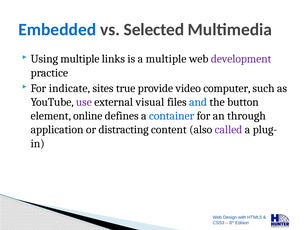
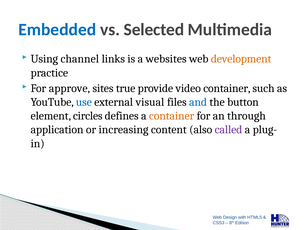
Using multiple: multiple -> channel (80, 59)
a multiple: multiple -> websites (166, 59)
development colour: purple -> orange (241, 59)
indicate: indicate -> approve (69, 88)
video computer: computer -> container (227, 88)
use colour: purple -> blue (84, 102)
online: online -> circles (88, 116)
container colour: blue -> orange (172, 116)
distracting: distracting -> increasing (123, 130)
